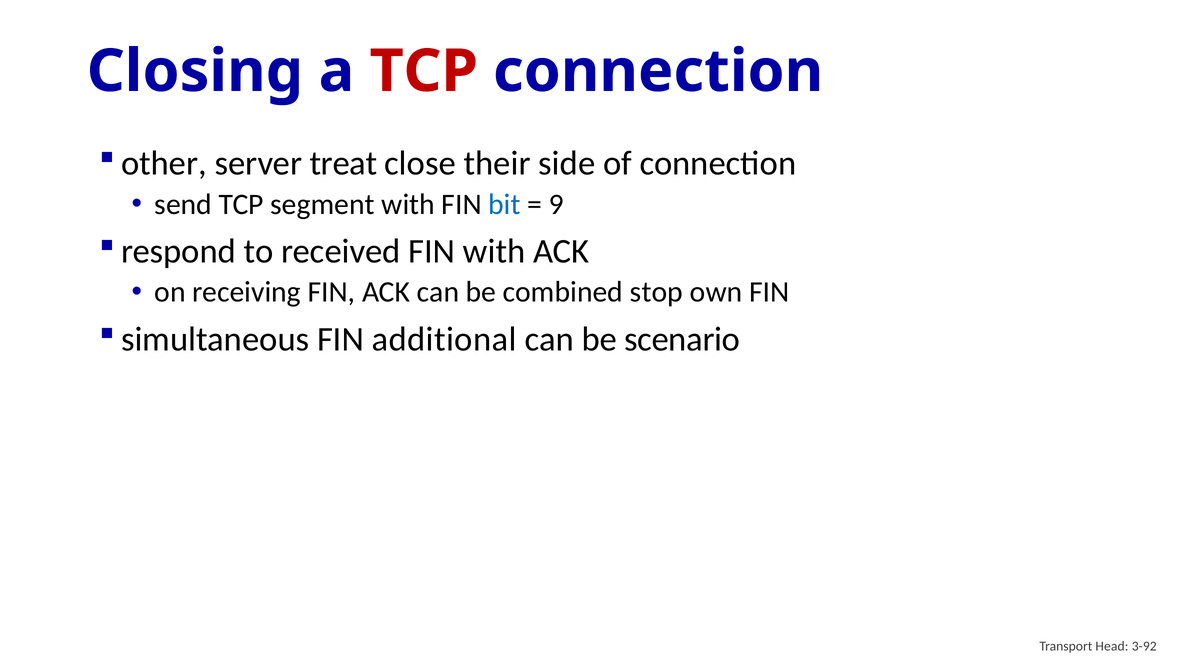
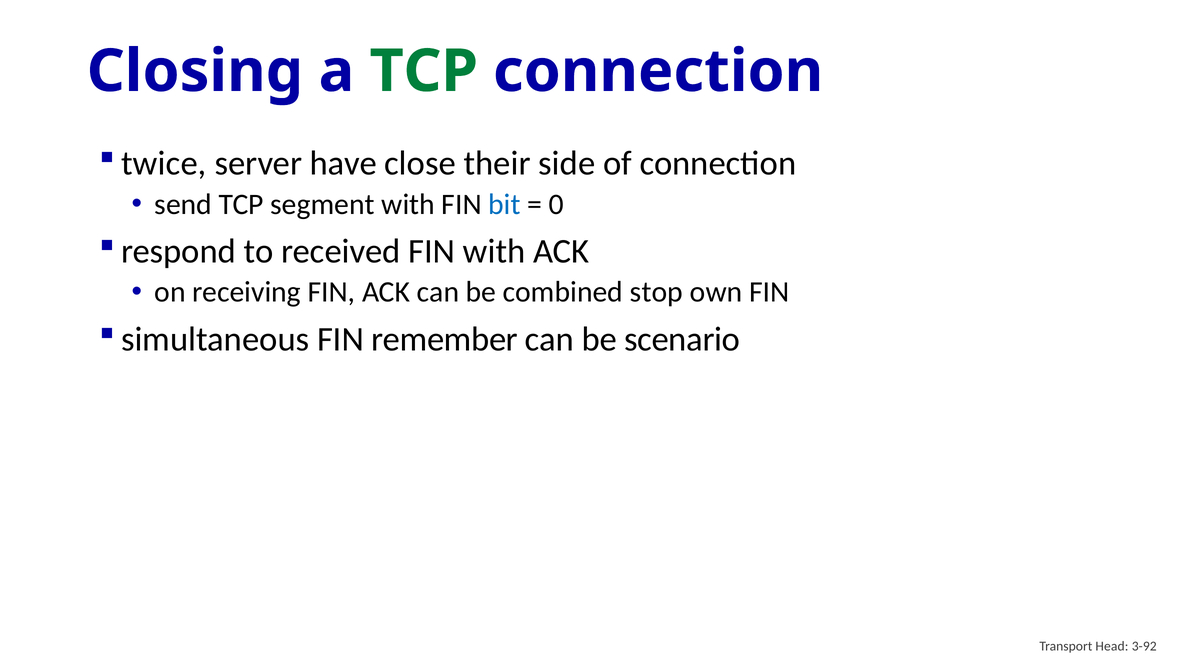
TCP colour: red -> green (424, 71)
other: other -> twice (164, 163)
treat: treat -> have (343, 163)
9: 9 -> 0 (556, 204)
additional: additional -> remember (445, 339)
